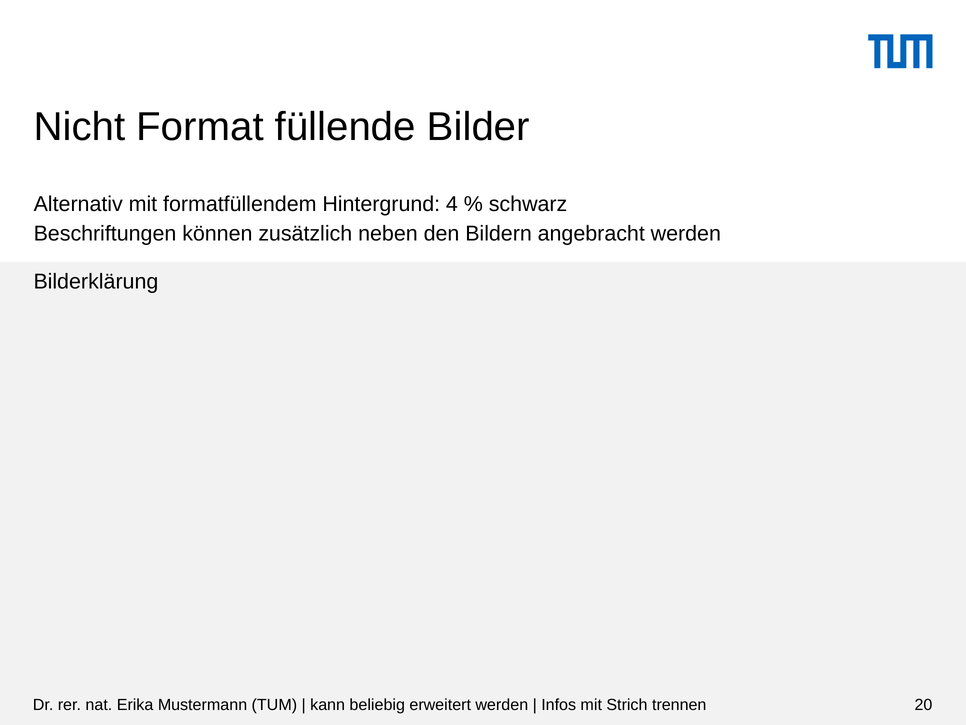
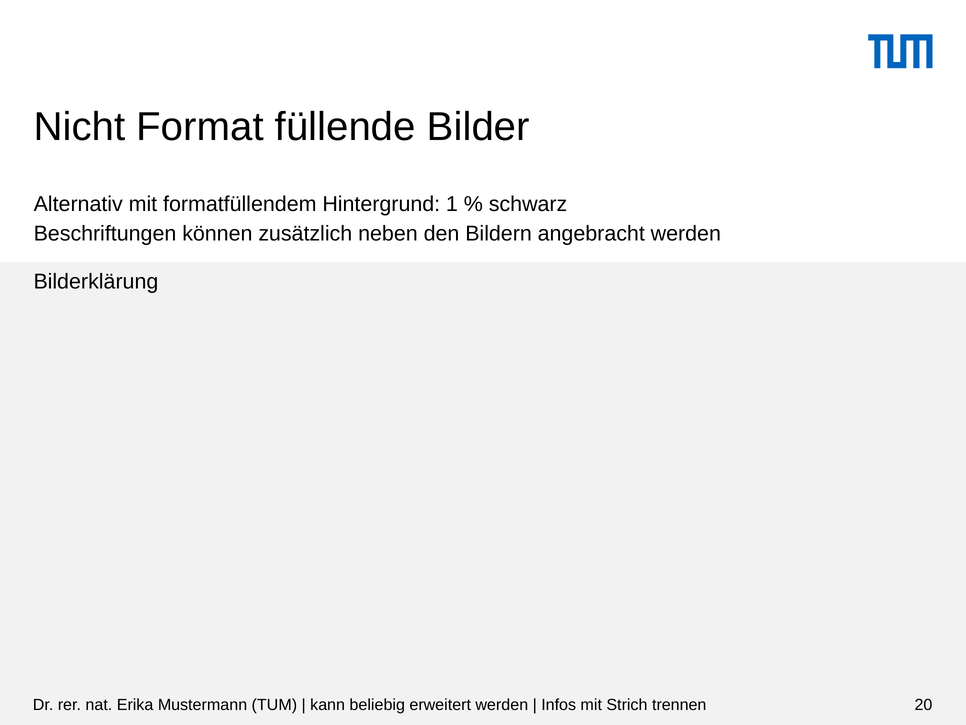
4: 4 -> 1 (452, 204)
